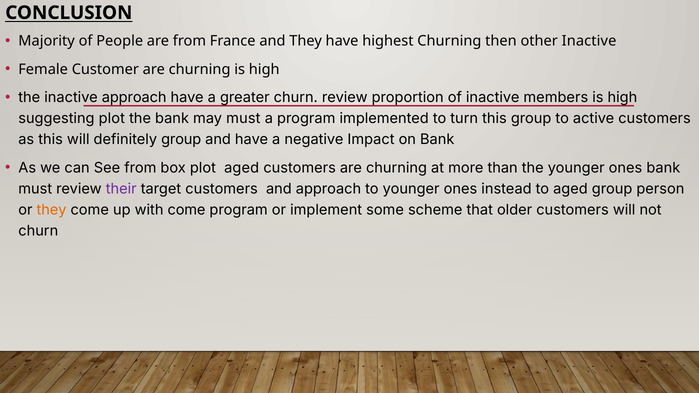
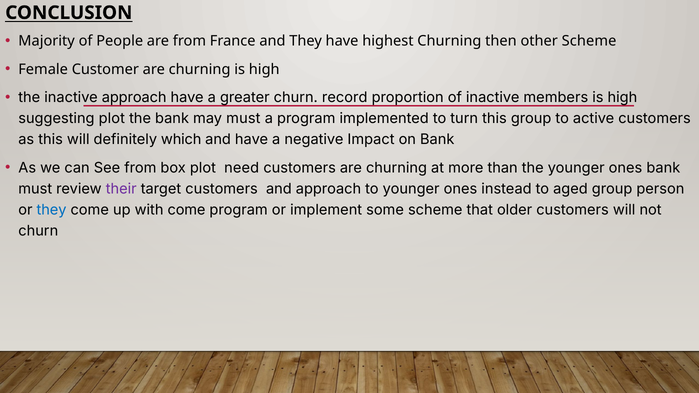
other Inactive: Inactive -> Scheme (589, 41)
churn review: review -> record (345, 98)
definitely group: group -> which (181, 140)
plot aged: aged -> need (242, 168)
they colour: orange -> blue (52, 210)
